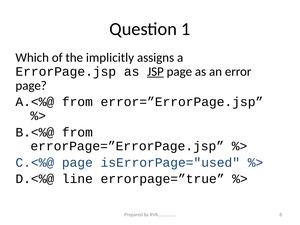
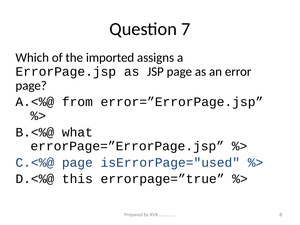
1: 1 -> 7 (186, 29)
implicitly: implicitly -> imported (110, 58)
JSP underline: present -> none (155, 72)
from: from -> what (77, 132)
line: line -> this (77, 179)
